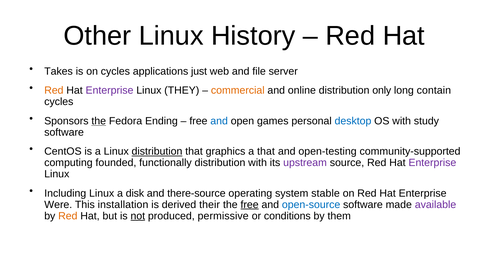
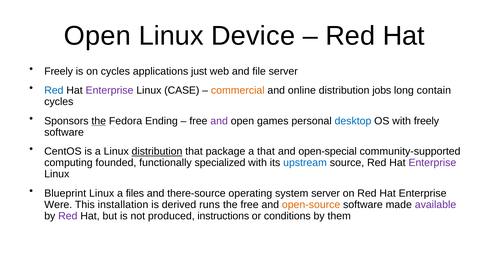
Other: Other -> Open (97, 36)
History: History -> Device (253, 36)
Takes: Takes -> Freely (59, 71)
Red colour: orange -> blue (54, 91)
THEY: THEY -> CASE (182, 91)
only: only -> jobs (382, 91)
and colour: blue -> purple (219, 121)
with study: study -> freely (426, 121)
graphics: graphics -> package (226, 152)
open-testing: open-testing -> open-special (328, 152)
functionally distribution: distribution -> specialized (220, 163)
upstream colour: purple -> blue (305, 163)
Including: Including -> Blueprint (65, 193)
disk: disk -> files (135, 193)
system stable: stable -> server (326, 193)
their: their -> runs (210, 205)
free underline: present -> none (250, 205)
open-source colour: blue -> orange (311, 205)
Red colour: orange -> purple (68, 216)
not underline: present -> none (138, 216)
permissive: permissive -> instructions (223, 216)
